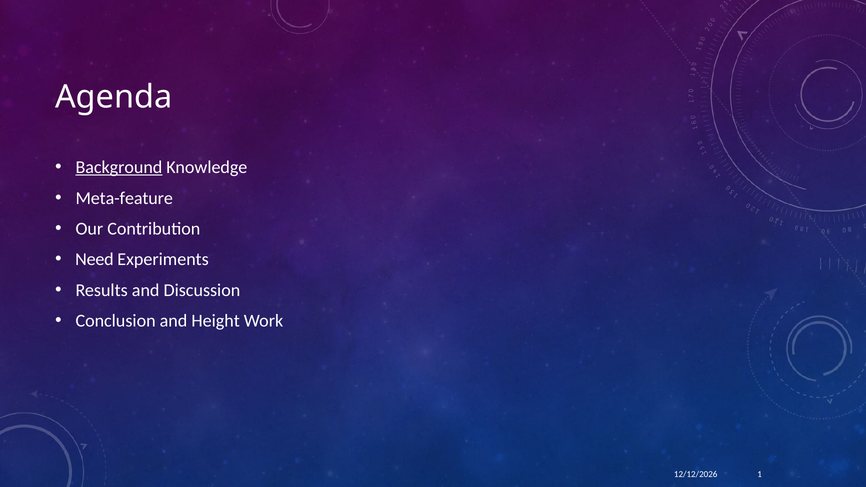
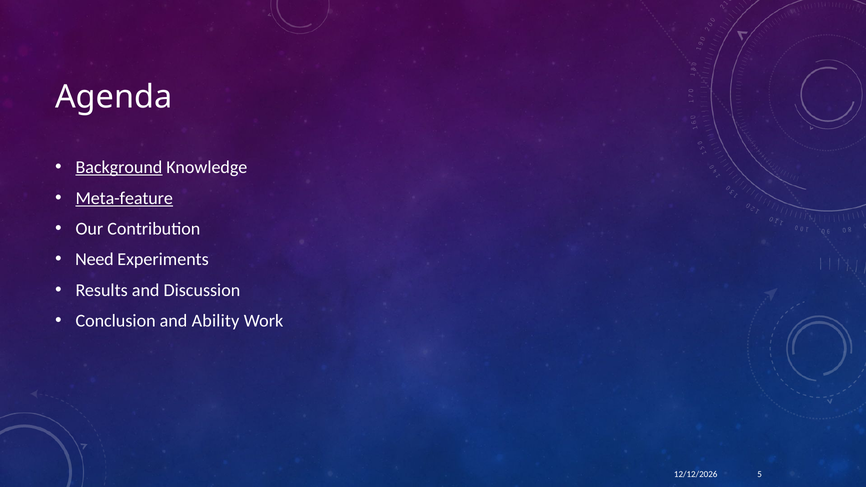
Meta-feature underline: none -> present (124, 198)
Height: Height -> Ability (216, 321)
1: 1 -> 5 (760, 474)
